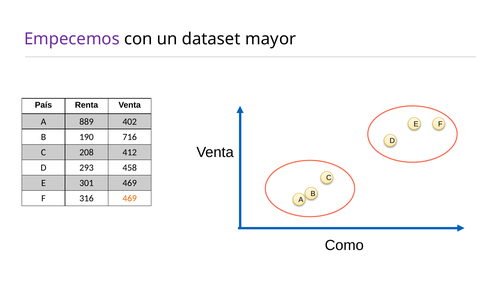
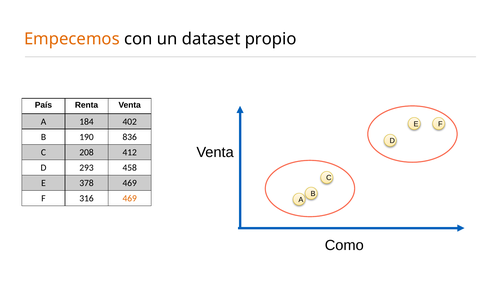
Empecemos colour: purple -> orange (72, 39)
mayor: mayor -> propio (271, 39)
889: 889 -> 184 (87, 122)
716: 716 -> 836 (130, 137)
301: 301 -> 378 (87, 183)
